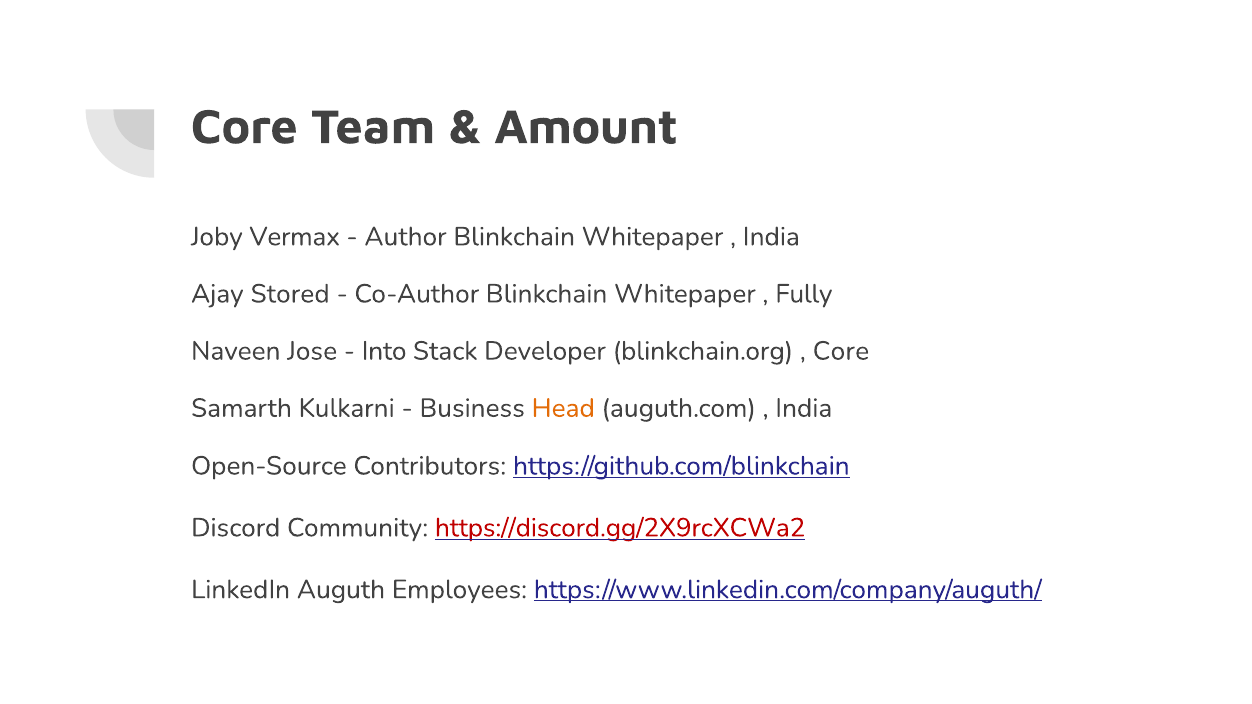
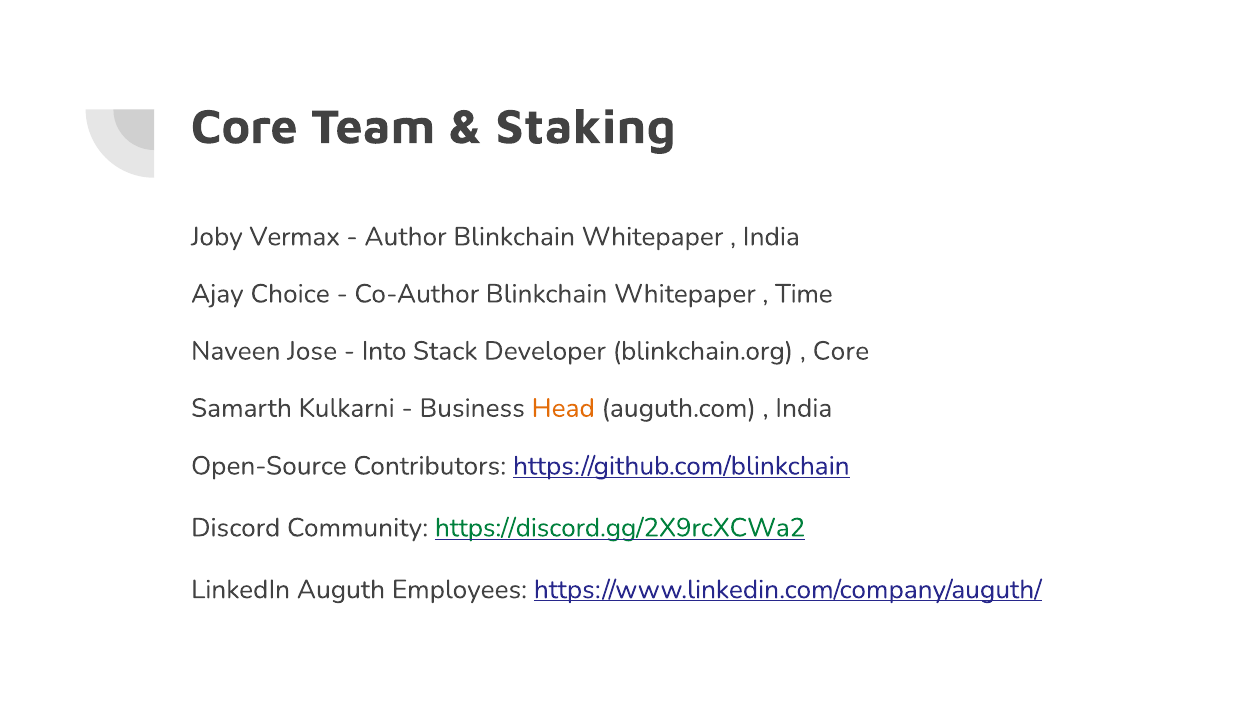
Amount: Amount -> Staking (586, 127)
Stored: Stored -> Choice (290, 294)
Fully: Fully -> Time (804, 294)
https://discord.gg/2X9rcXCWa2 colour: red -> green (620, 528)
